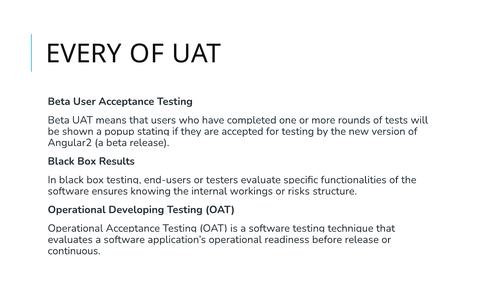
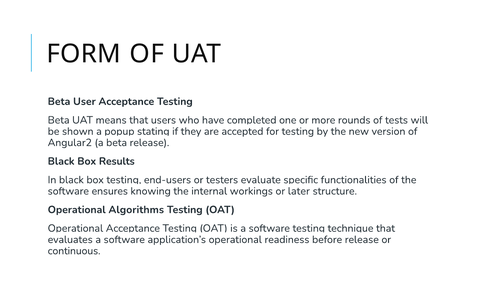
EVERY: EVERY -> FORM (84, 54)
risks: risks -> later (299, 191)
Developing: Developing -> Algorithms (136, 210)
